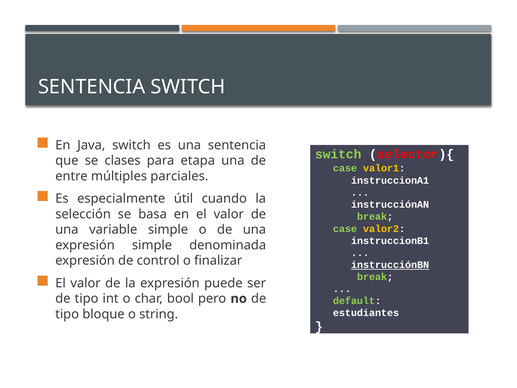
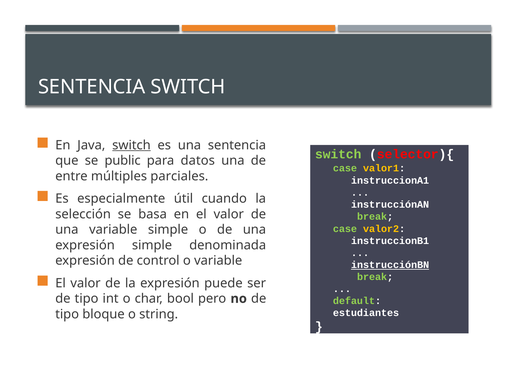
switch underline: none -> present (131, 145)
clases: clases -> public (123, 161)
etapa: etapa -> datos (198, 161)
o finalizar: finalizar -> variable (218, 261)
